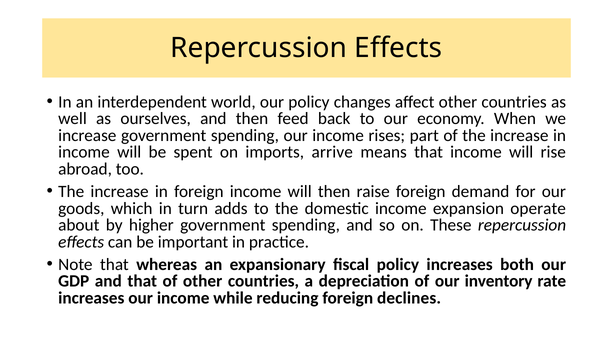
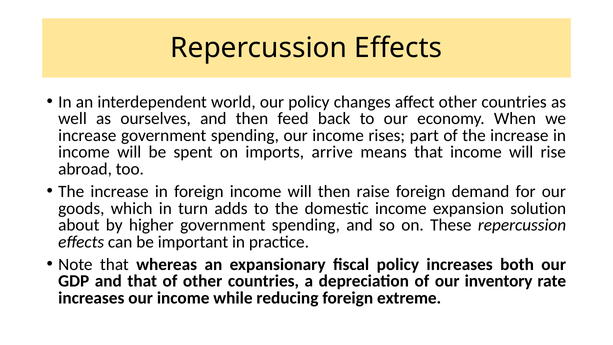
operate: operate -> solution (538, 208)
declines: declines -> extreme (409, 298)
